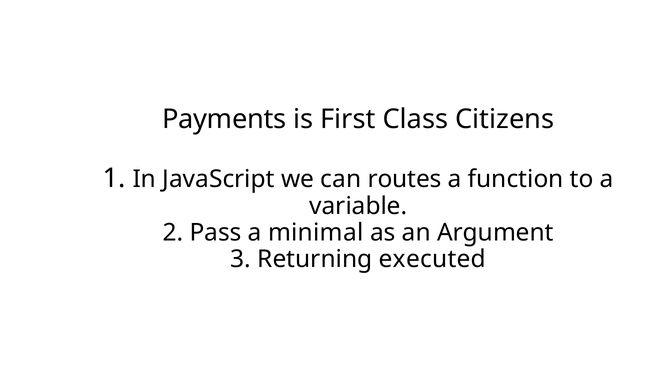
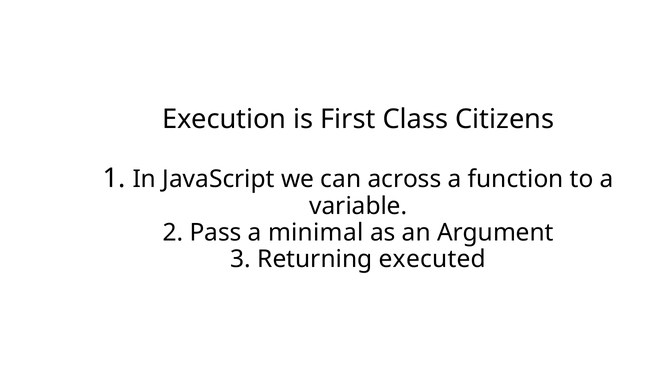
Payments: Payments -> Execution (224, 119)
routes: routes -> across (404, 179)
